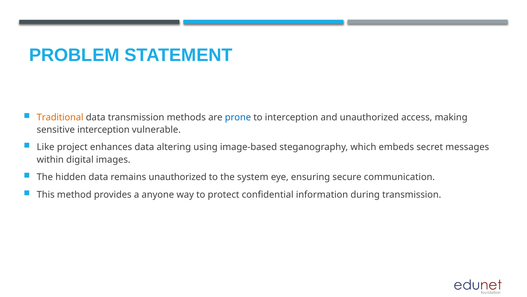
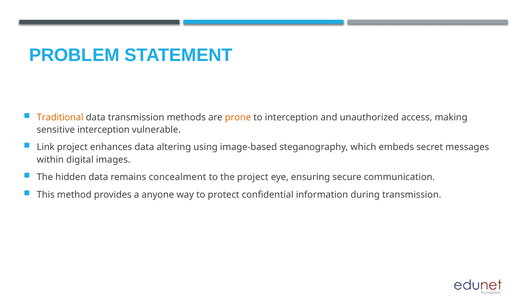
prone colour: blue -> orange (238, 117)
Like: Like -> Link (46, 147)
remains unauthorized: unauthorized -> concealment (177, 177)
the system: system -> project (253, 177)
